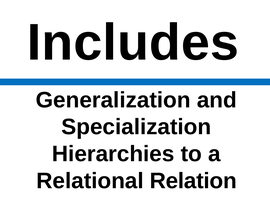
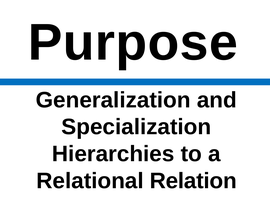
Includes: Includes -> Purpose (133, 43)
